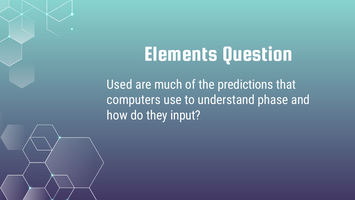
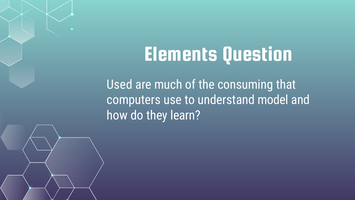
predictions: predictions -> consuming (245, 84)
phase: phase -> model (273, 100)
input: input -> learn (185, 115)
